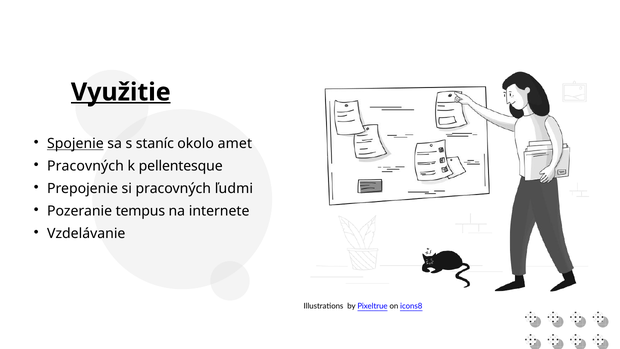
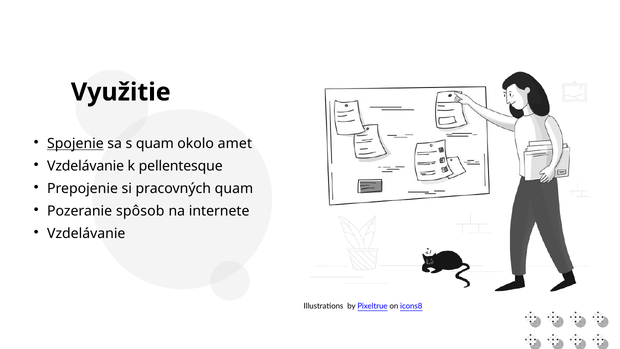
Využitie underline: present -> none (121, 92)
s staníc: staníc -> quam (155, 144)
Pracovných: Pracovných -> Vzdelávanie (86, 166)
pracovných ľudmi: ľudmi -> quam (234, 189)
tempus: tempus -> spôsob (140, 211)
